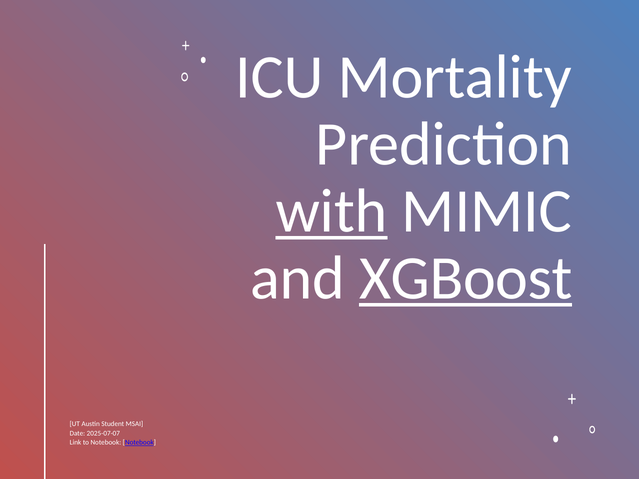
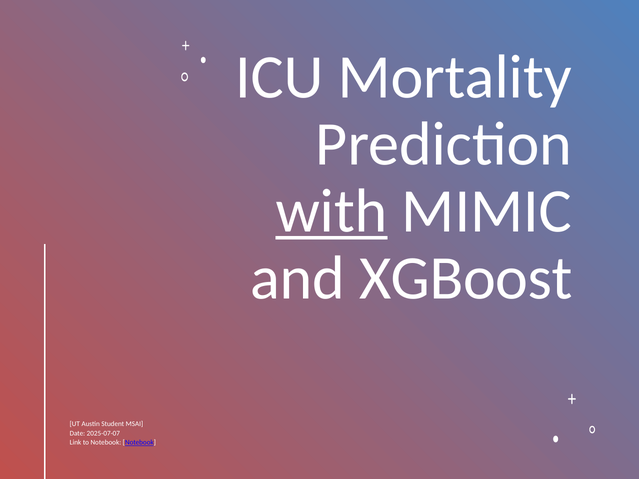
XGBoost underline: present -> none (466, 278)
